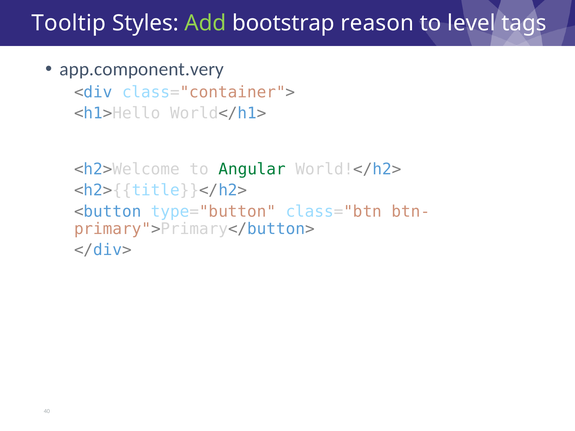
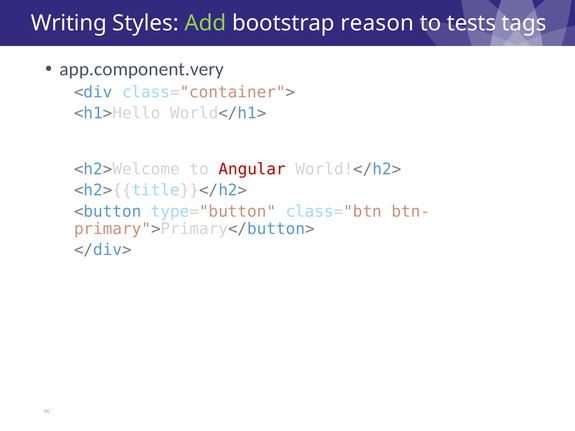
Tooltip: Tooltip -> Writing (69, 23)
level: level -> tests (472, 23)
Angular colour: green -> red (252, 169)
